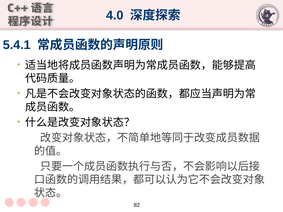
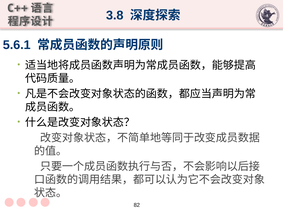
4.0: 4.0 -> 3.8 (115, 15)
5.4.1: 5.4.1 -> 5.6.1 (17, 45)
